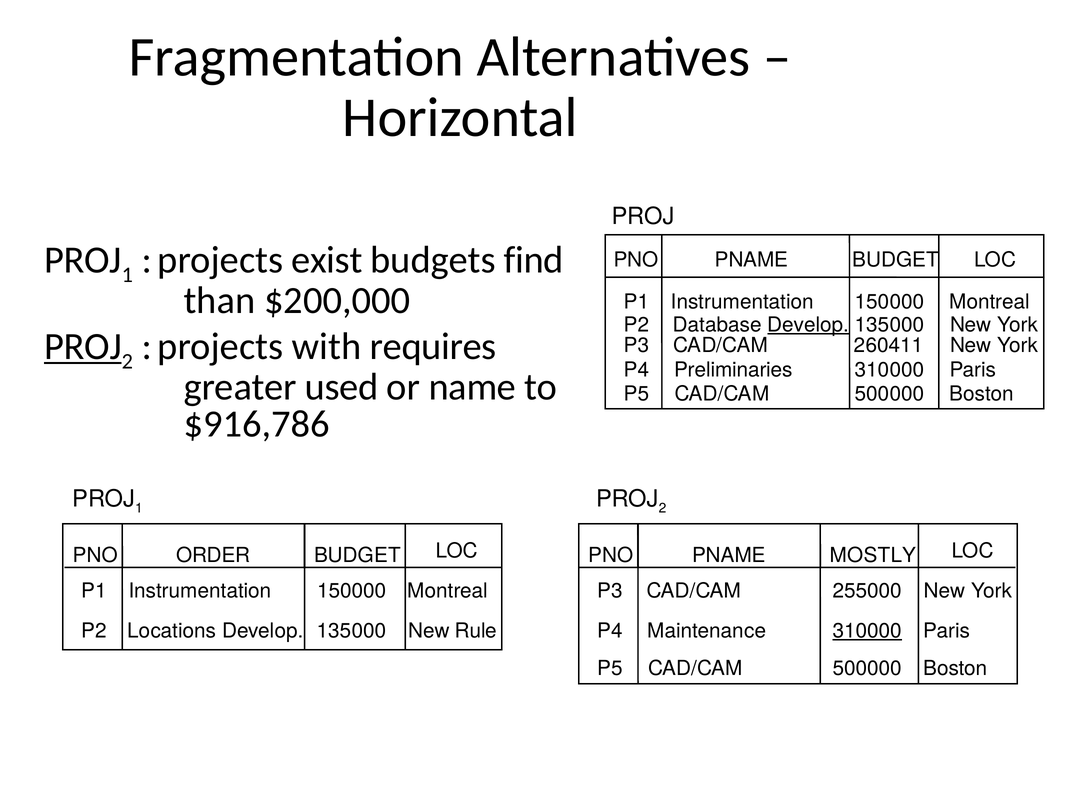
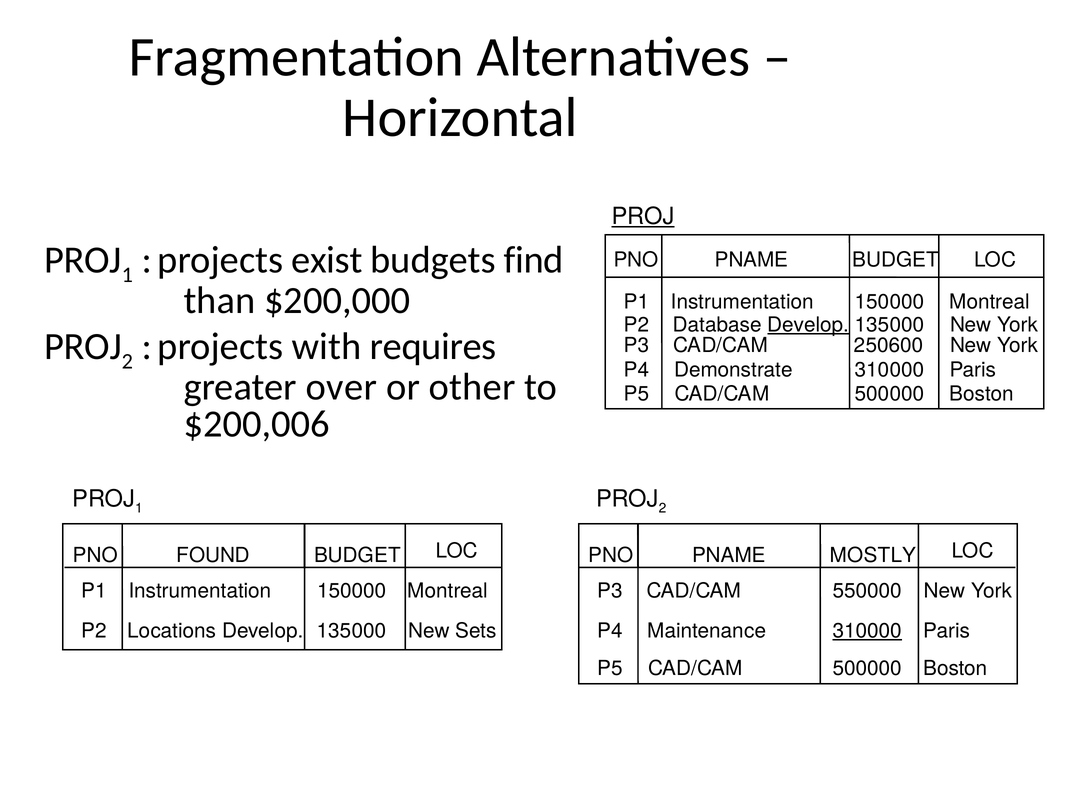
PROJ underline: none -> present (643, 217)
PROJ underline: present -> none (83, 347)
260411: 260411 -> 250600 (889, 346)
Preliminaries: Preliminaries -> Demonstrate (733, 370)
used: used -> over (341, 387)
name: name -> other (472, 387)
$916,786: $916,786 -> $200,006 (257, 424)
ORDER: ORDER -> FOUND (213, 555)
255000: 255000 -> 550000 (867, 591)
Rule: Rule -> Sets (476, 631)
